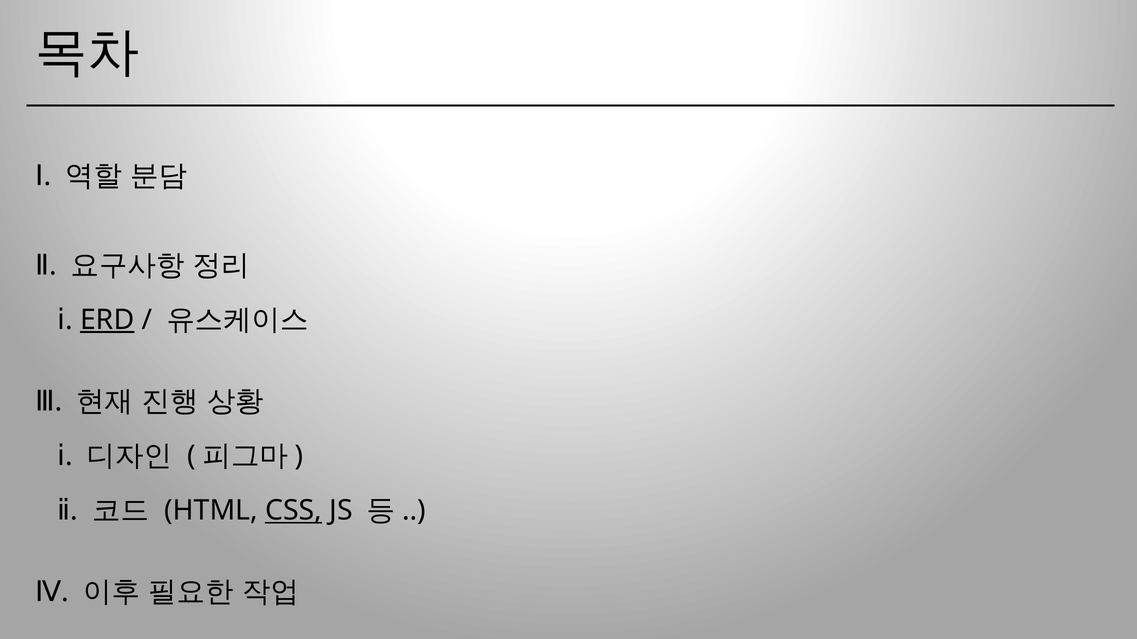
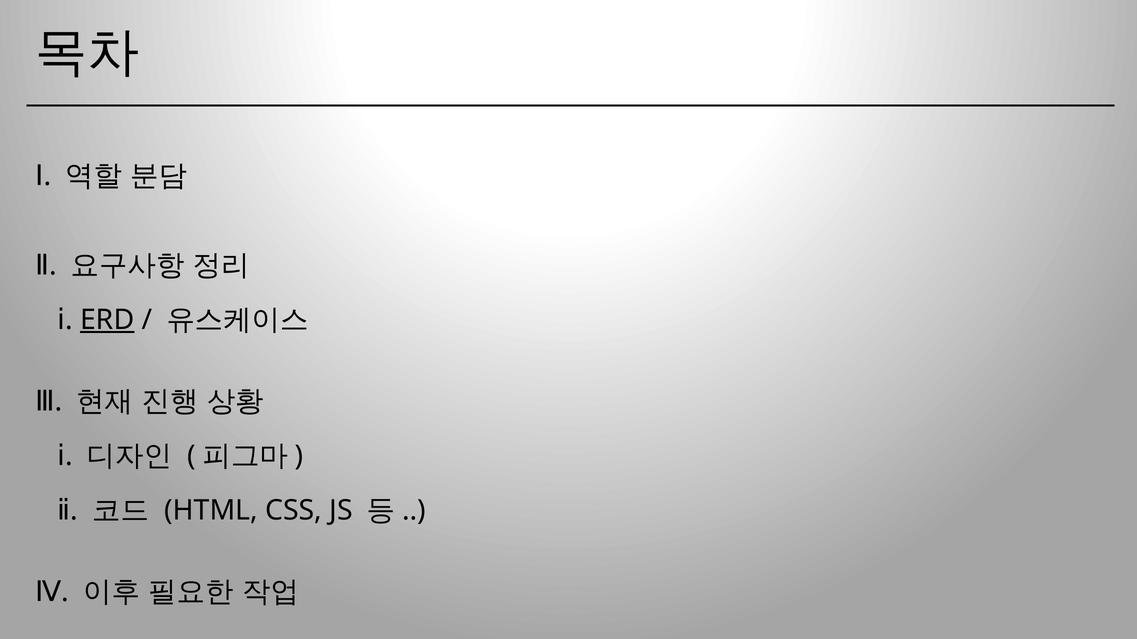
CSS underline: present -> none (294, 511)
